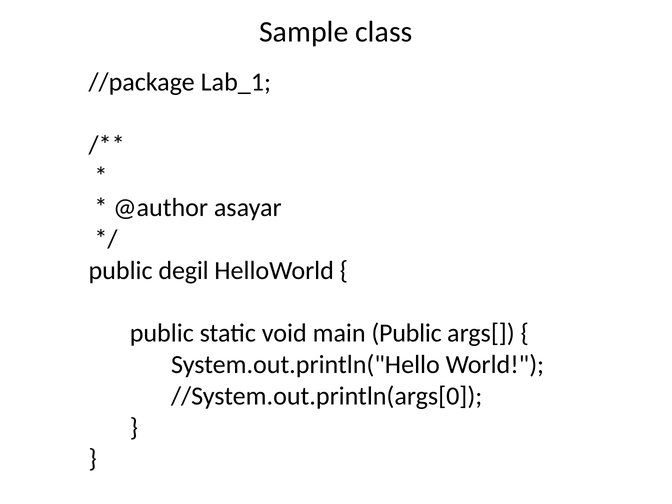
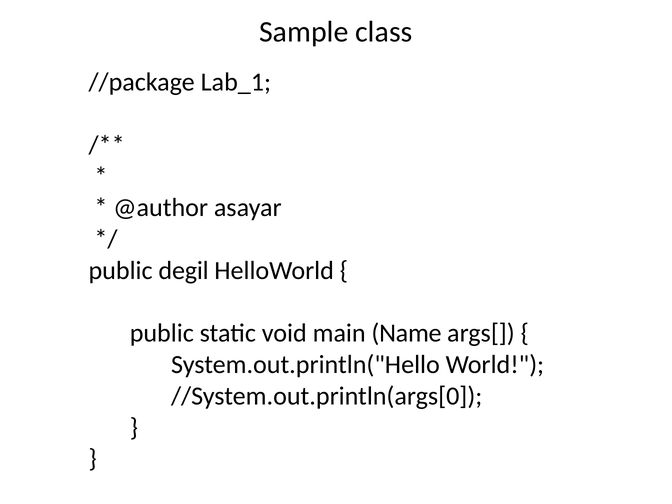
main Public: Public -> Name (407, 333)
